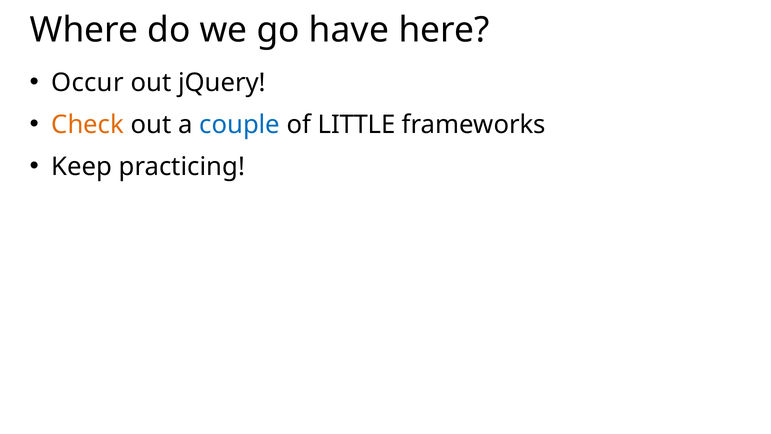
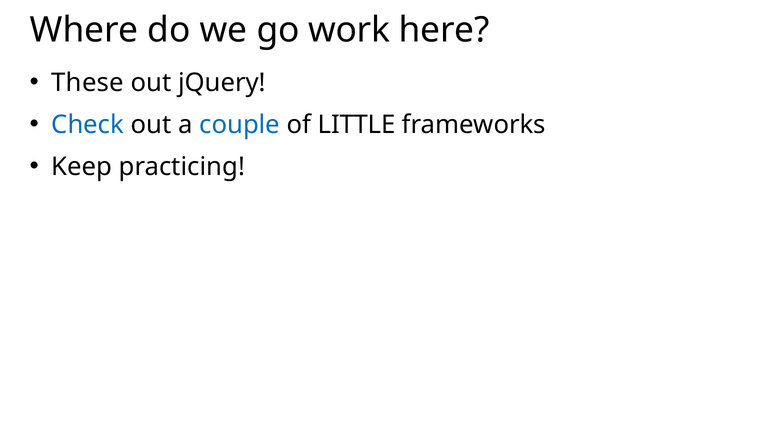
have: have -> work (349, 30)
Occur: Occur -> These (88, 83)
Check colour: orange -> blue (88, 125)
